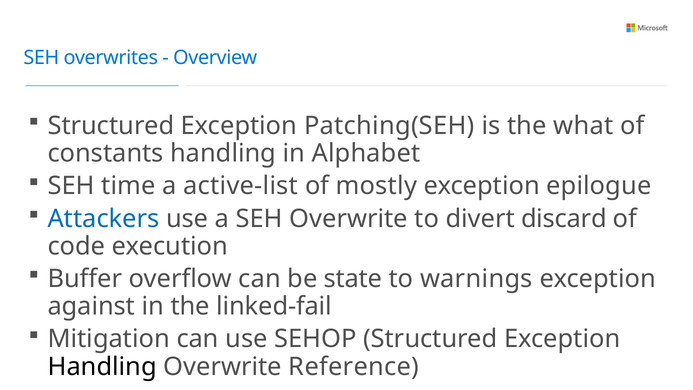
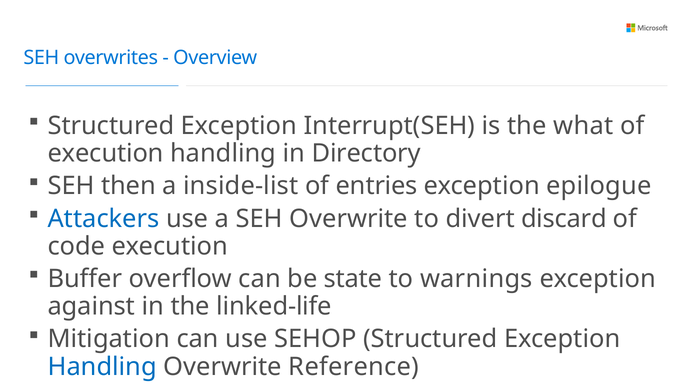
Patching(SEH: Patching(SEH -> Interrupt(SEH (389, 126)
constants: constants -> execution (106, 153)
Alphabet: Alphabet -> Directory (366, 153)
time: time -> then (129, 186)
active-list: active-list -> inside-list (241, 186)
mostly: mostly -> entries (377, 186)
linked-fail: linked-fail -> linked-life (274, 306)
Handling colour: black -> blue (102, 366)
